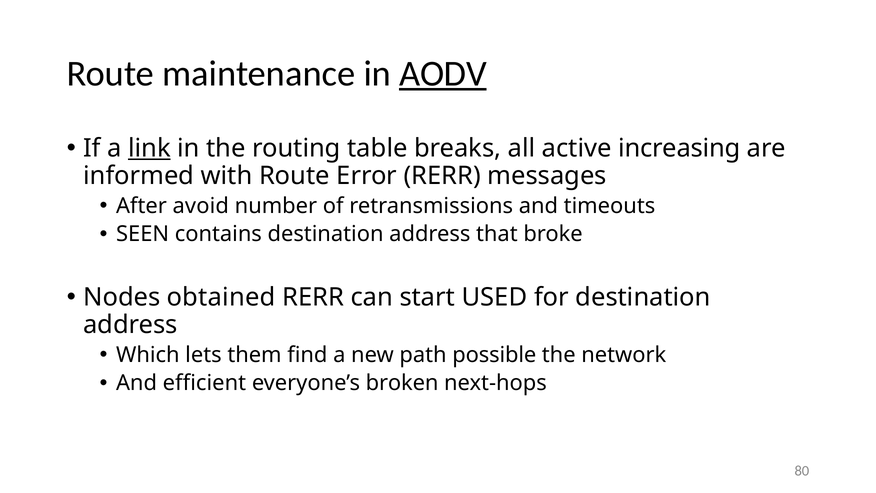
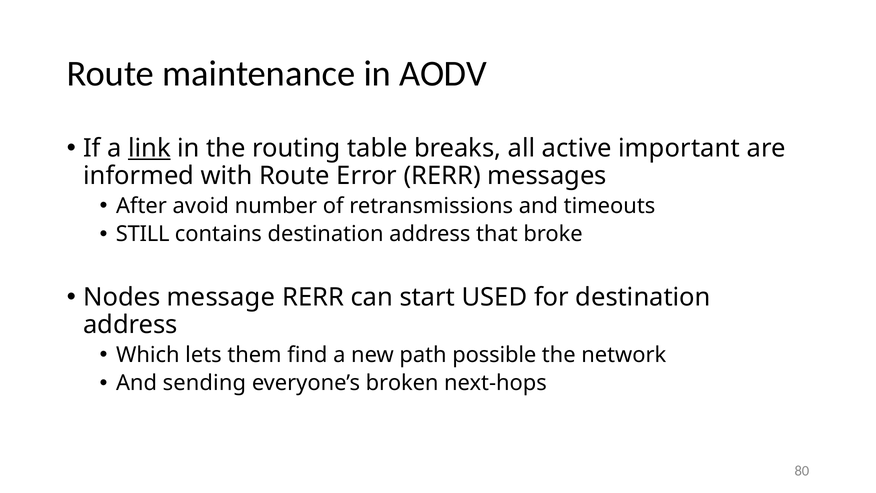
AODV underline: present -> none (443, 74)
increasing: increasing -> important (679, 148)
SEEN: SEEN -> STILL (143, 234)
obtained: obtained -> message (221, 297)
efficient: efficient -> sending (204, 383)
